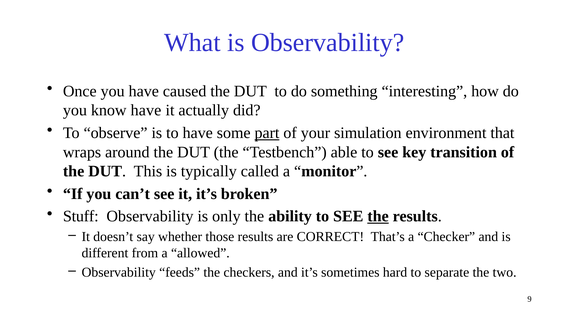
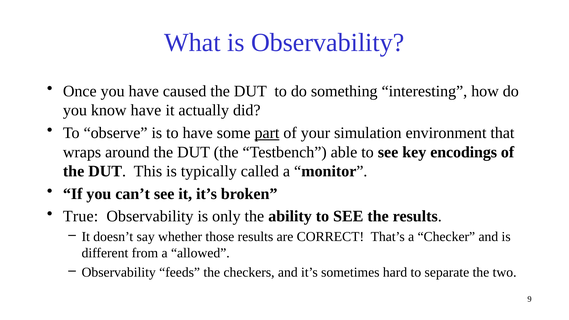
transition: transition -> encodings (464, 152)
Stuff: Stuff -> True (81, 216)
the underline: present -> none (378, 216)
